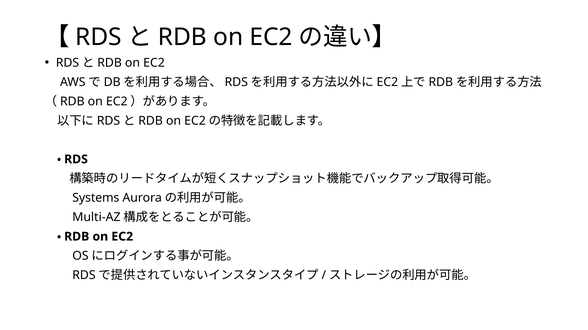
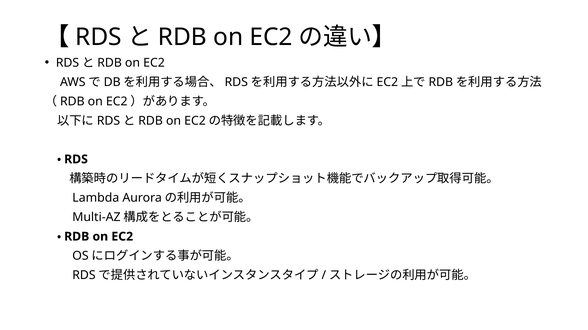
Systems: Systems -> Lambda (96, 198)
